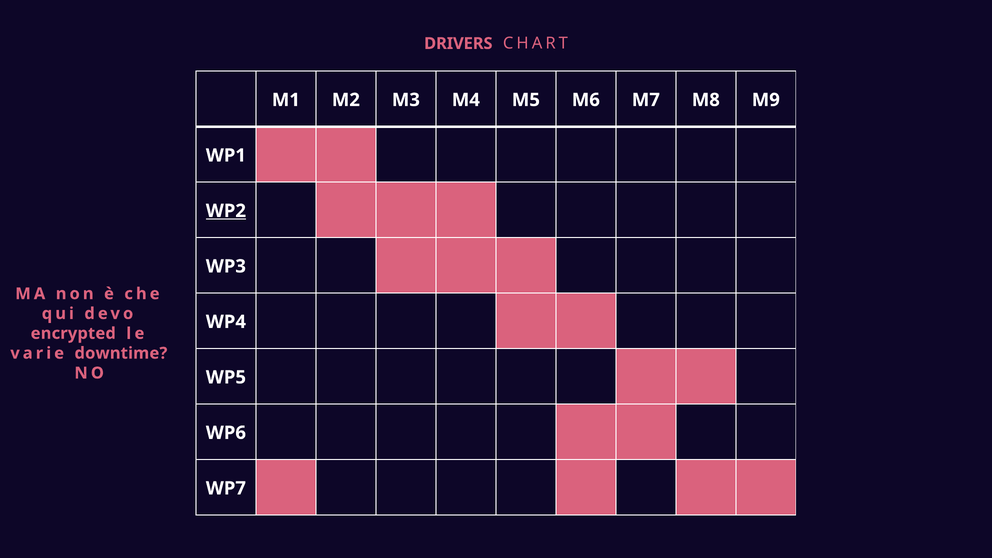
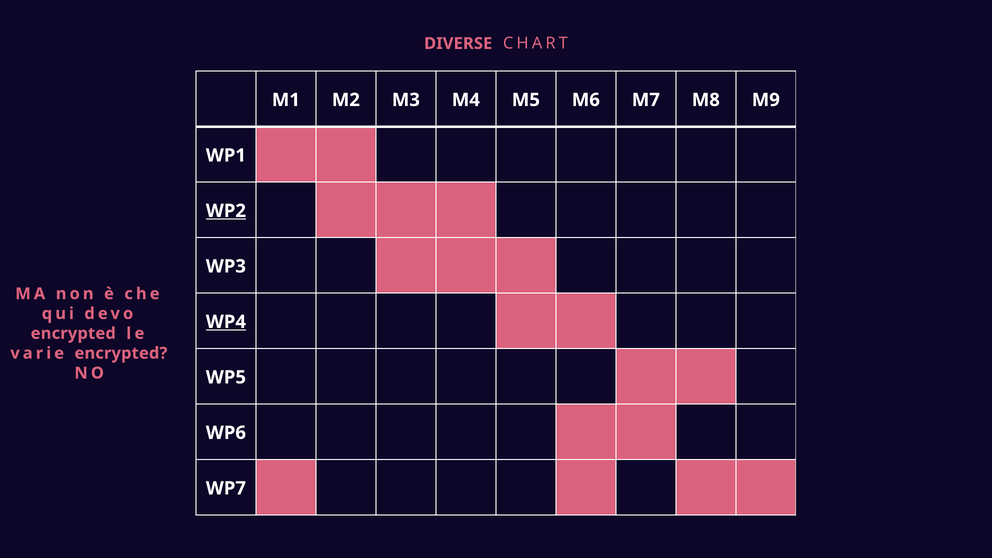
DRIVERS: DRIVERS -> DIVERSE (458, 43)
WP4 underline: none -> present (226, 322)
varie downtime: downtime -> encrypted (121, 353)
